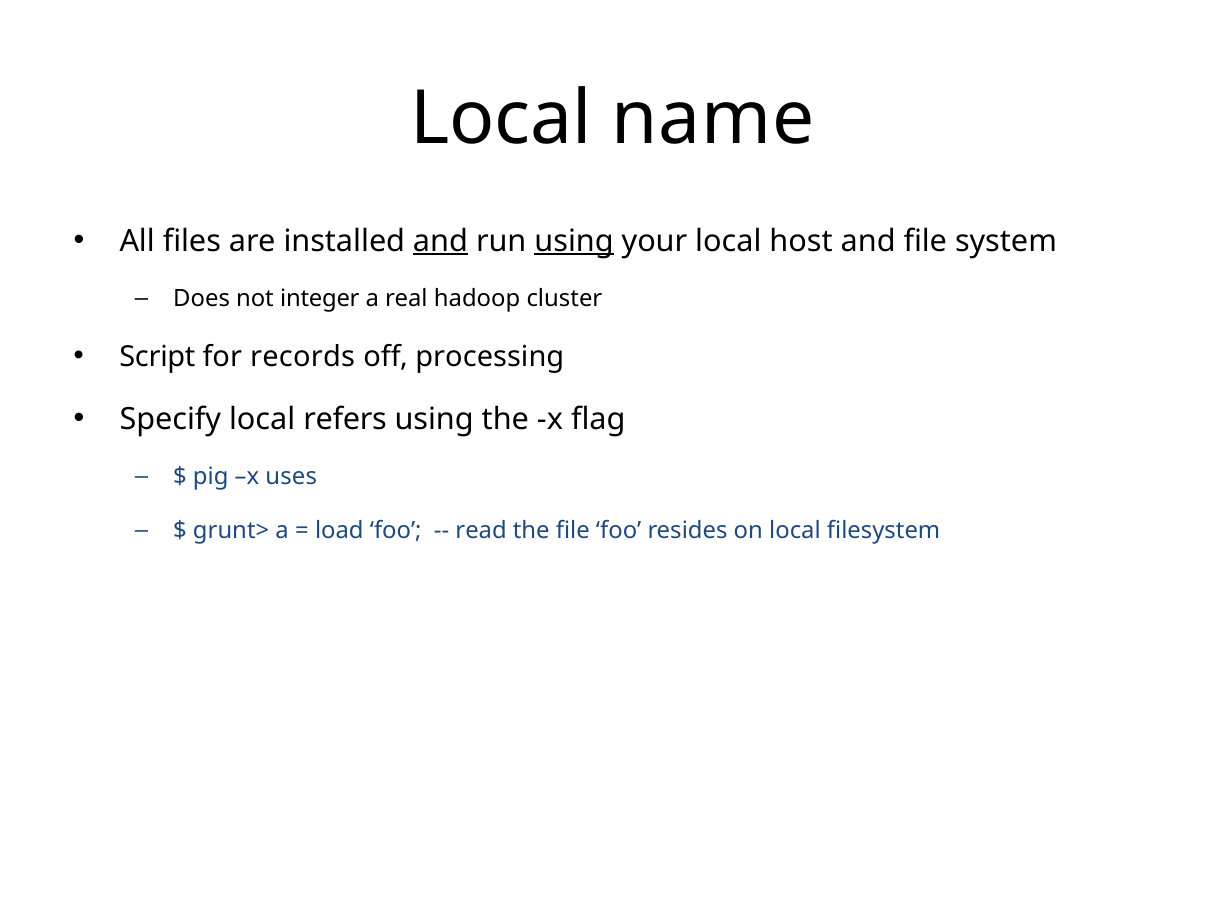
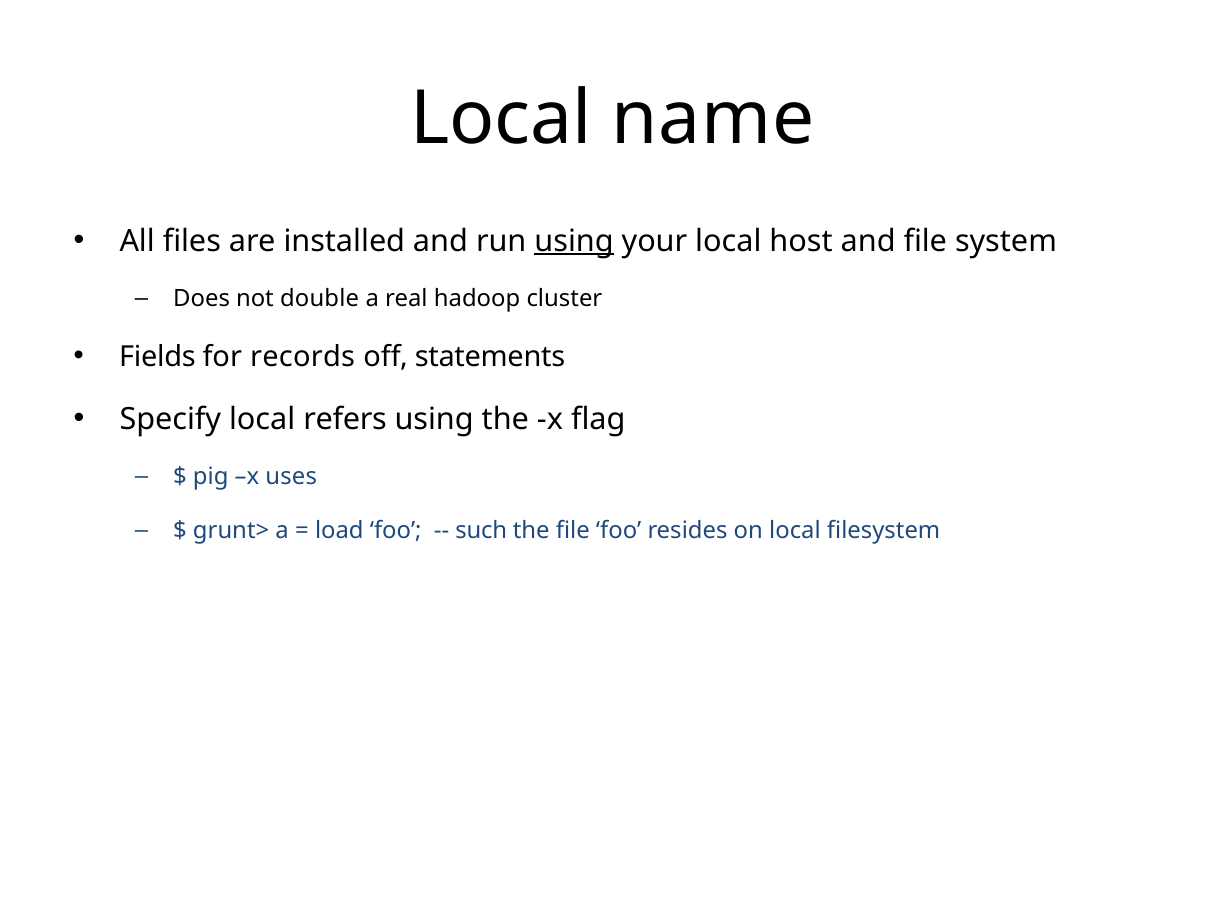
and underline: present -> none (440, 241)
integer: integer -> double (320, 299)
Script: Script -> Fields (157, 357)
processing: processing -> statements (490, 357)
read: read -> such (481, 531)
